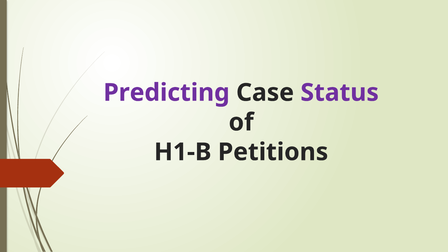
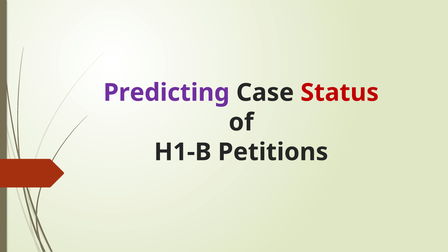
Status colour: purple -> red (340, 93)
